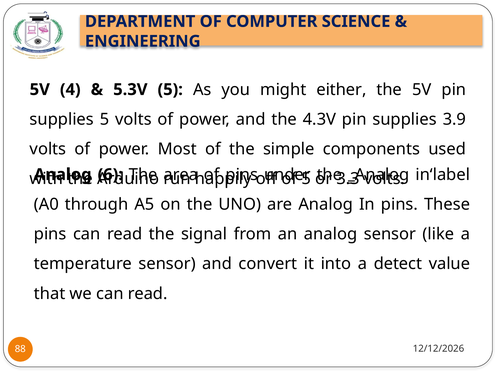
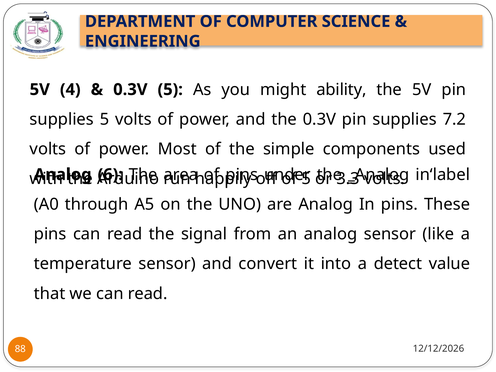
5.3V: 5.3V -> 0.3V (130, 90)
either: either -> ability (341, 90)
the 4.3V: 4.3V -> 0.3V (319, 119)
3.9: 3.9 -> 7.2 (454, 119)
